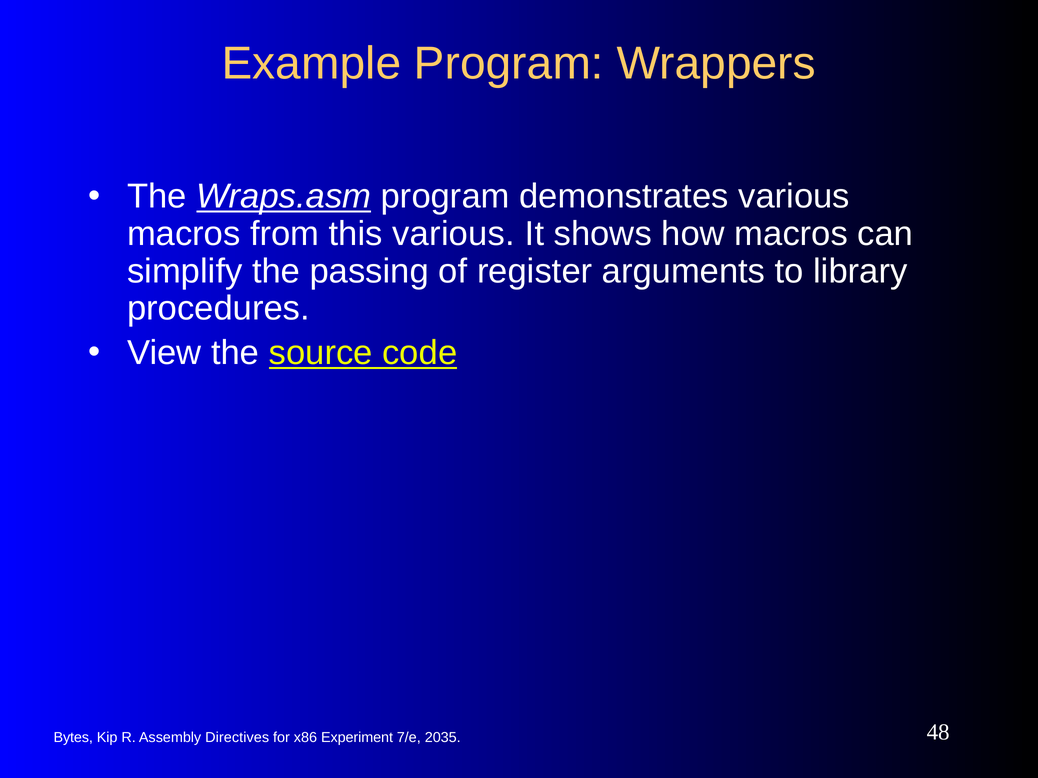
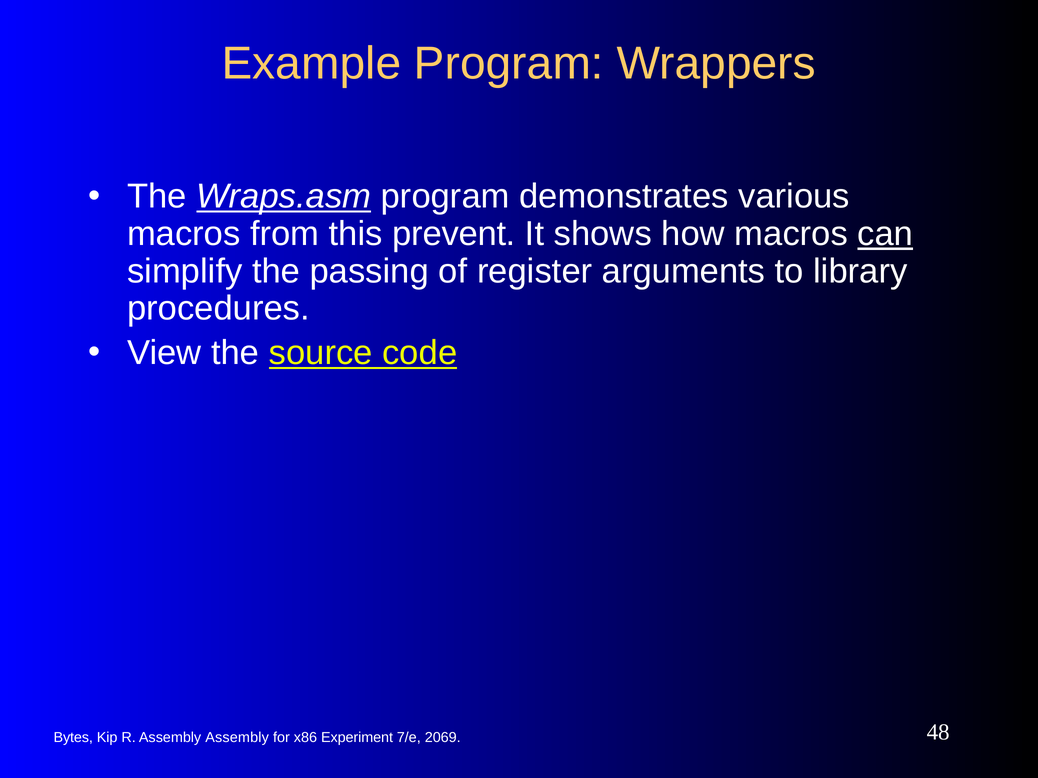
this various: various -> prevent (454, 234)
can underline: none -> present (885, 234)
Assembly Directives: Directives -> Assembly (237, 738)
2035: 2035 -> 2069 (443, 738)
